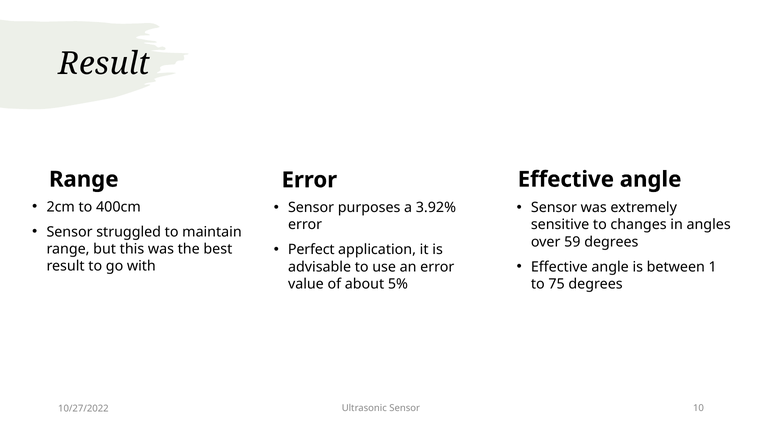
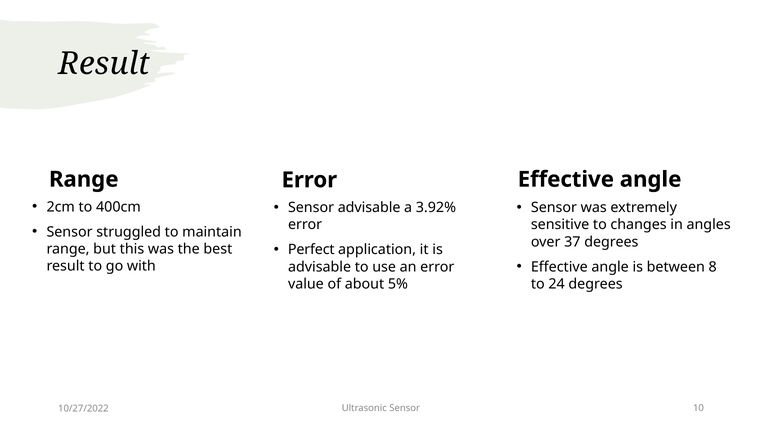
Sensor purposes: purposes -> advisable (369, 208)
59: 59 -> 37 (572, 242)
1: 1 -> 8 (713, 267)
75: 75 -> 24 (557, 284)
